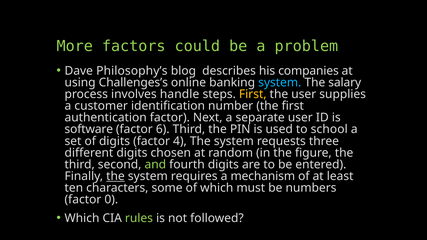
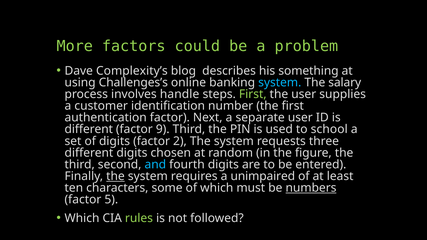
Philosophy’s: Philosophy’s -> Complexity’s (132, 71)
companies: companies -> something (308, 71)
First colour: yellow -> light green (253, 94)
software: software -> different (89, 129)
6: 6 -> 9 (163, 129)
4: 4 -> 2 (180, 141)
and colour: light green -> light blue (155, 165)
mechanism: mechanism -> unimpaired (263, 176)
numbers underline: none -> present (311, 188)
0: 0 -> 5 (111, 200)
